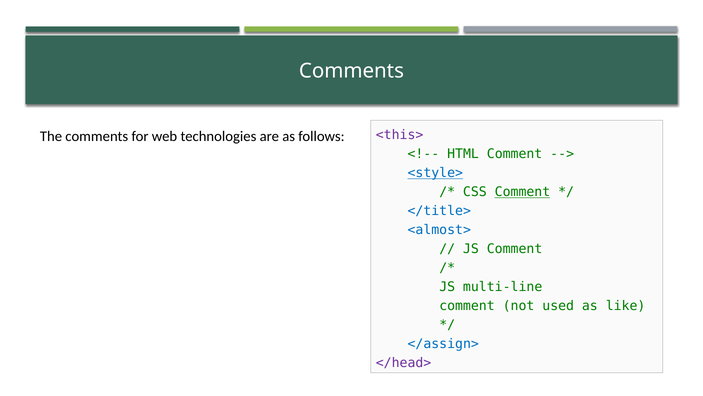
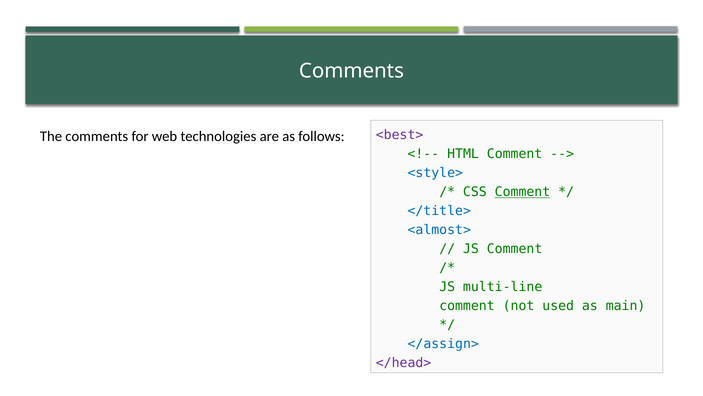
<this>: <this> -> <best> (400, 135)
<style> underline: present -> none (435, 173)
like: like -> main (626, 306)
